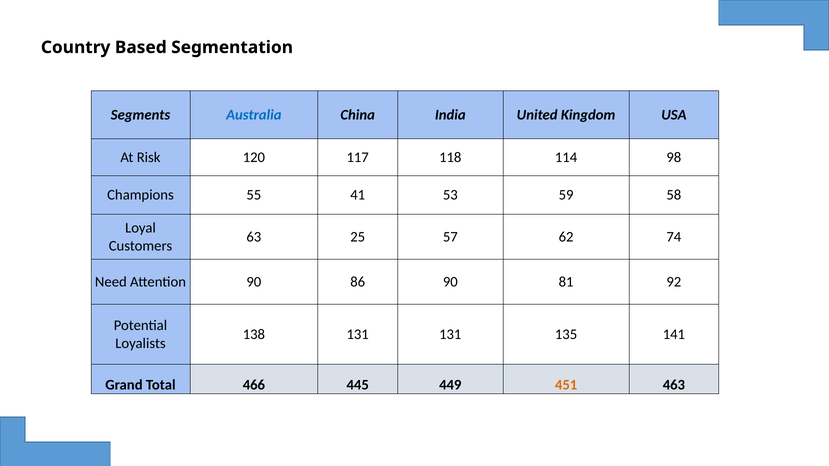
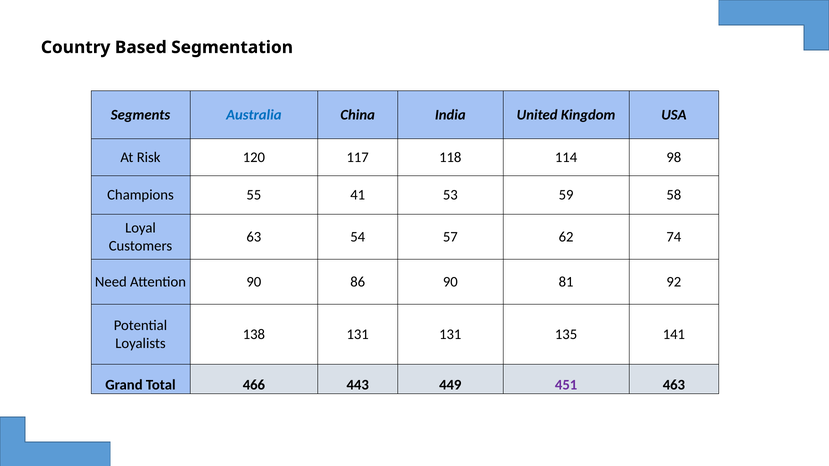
25: 25 -> 54 (358, 237)
445: 445 -> 443 (358, 385)
451 colour: orange -> purple (566, 385)
